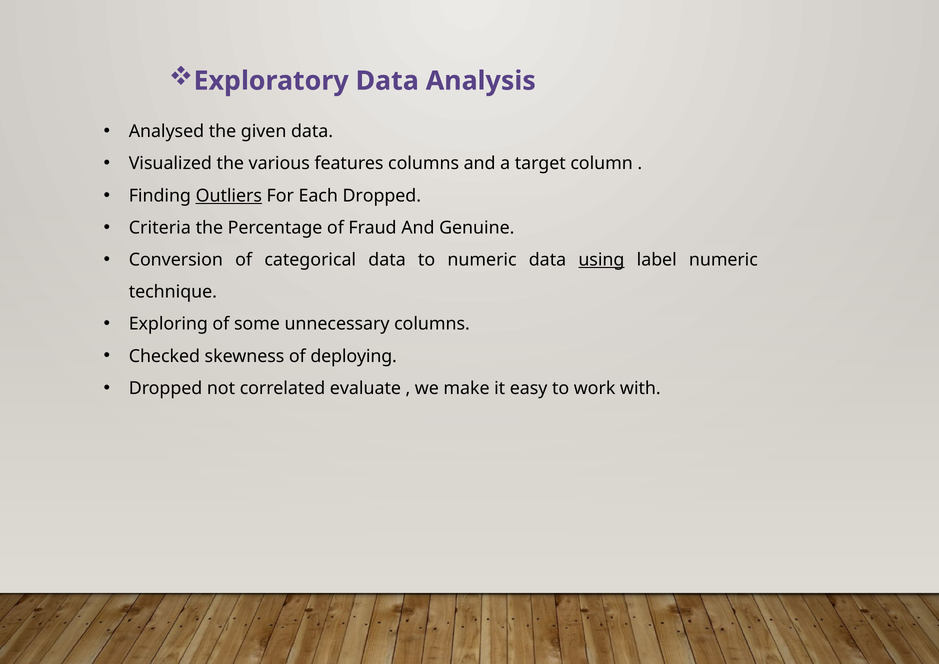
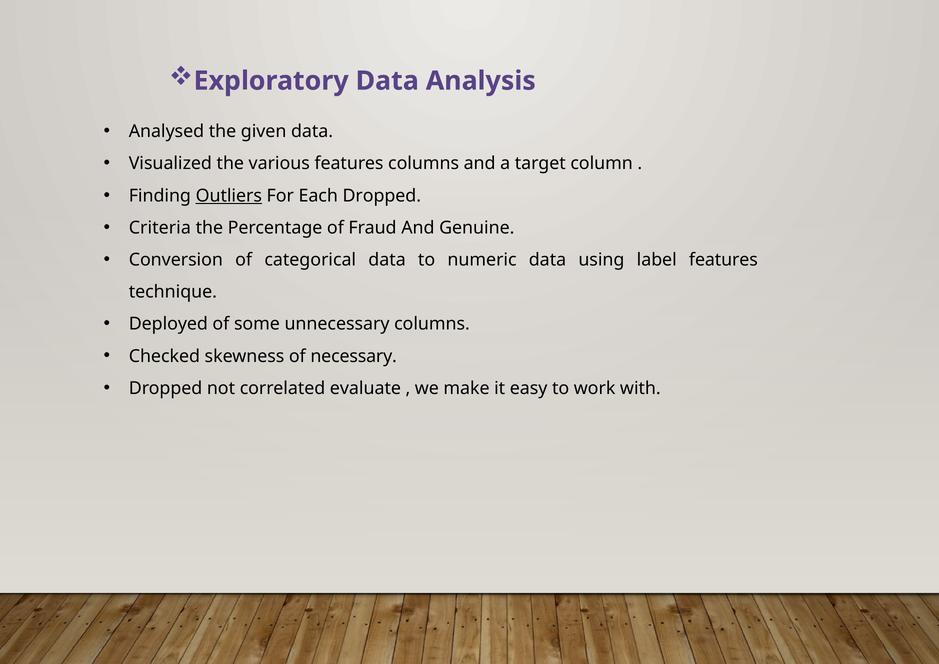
using underline: present -> none (601, 260)
label numeric: numeric -> features (723, 260)
Exploring: Exploring -> Deployed (168, 324)
deploying: deploying -> necessary (354, 356)
